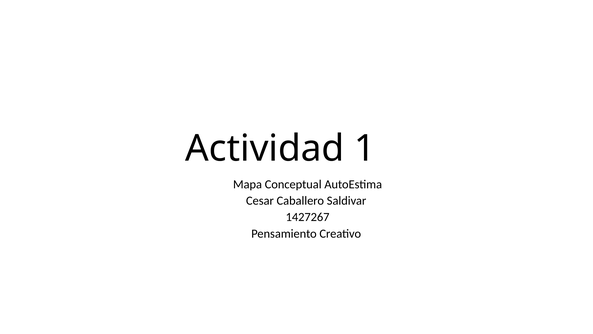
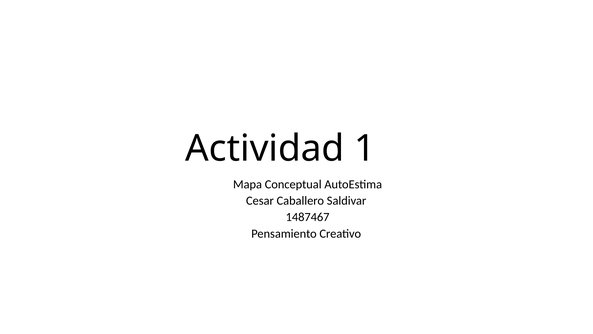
1427267: 1427267 -> 1487467 (308, 217)
